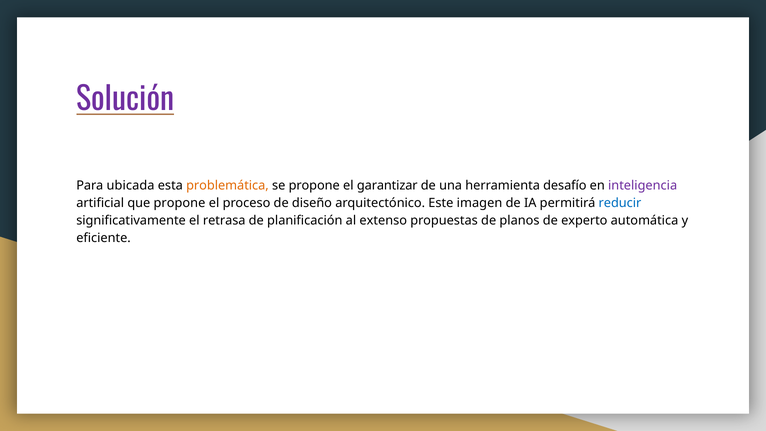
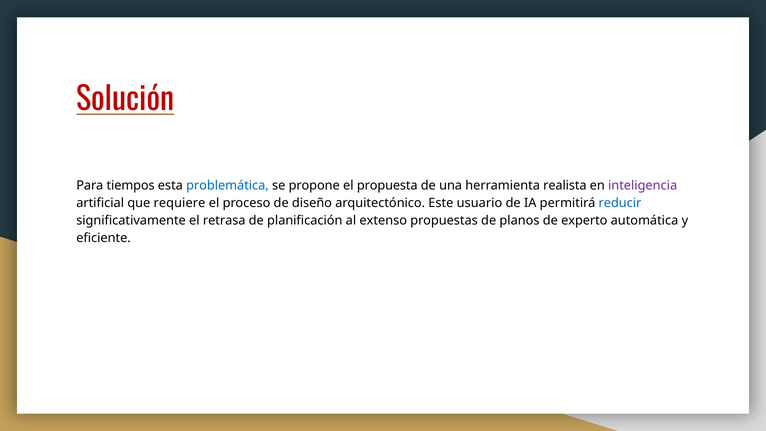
Solución colour: purple -> red (125, 100)
ubicada: ubicada -> tiempos (131, 185)
problemática colour: orange -> blue (227, 185)
garantizar: garantizar -> propuesta (387, 185)
desafío: desafío -> realista (565, 185)
que propone: propone -> requiere (179, 203)
imagen: imagen -> usuario (479, 203)
